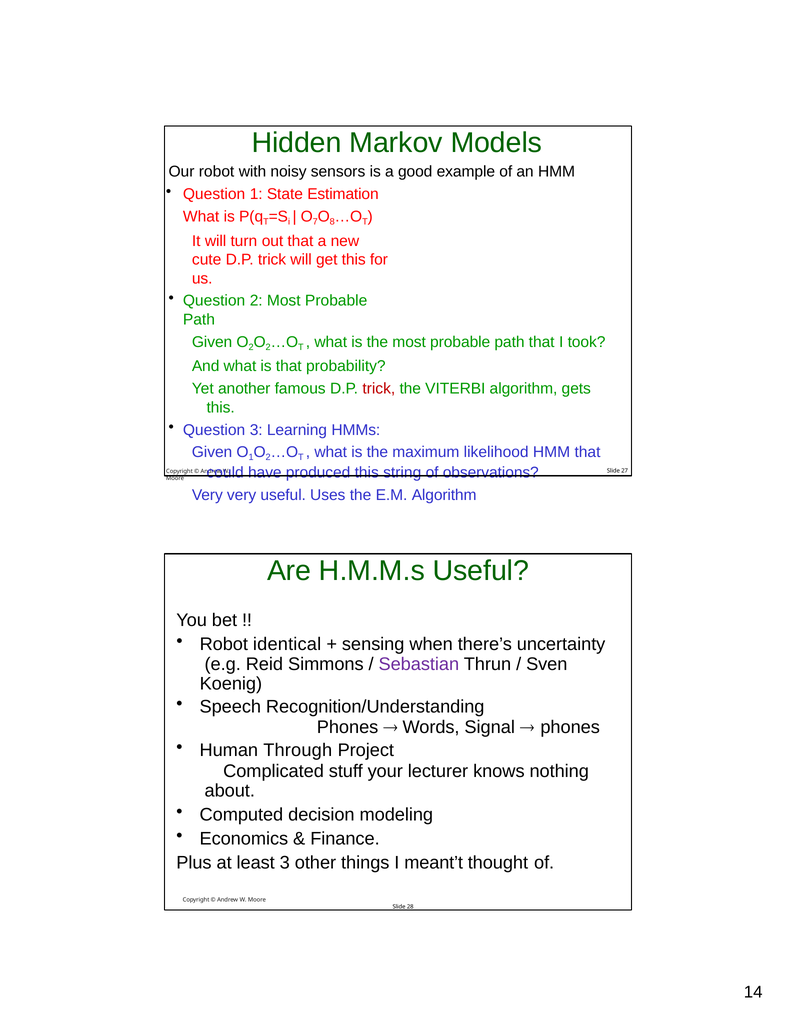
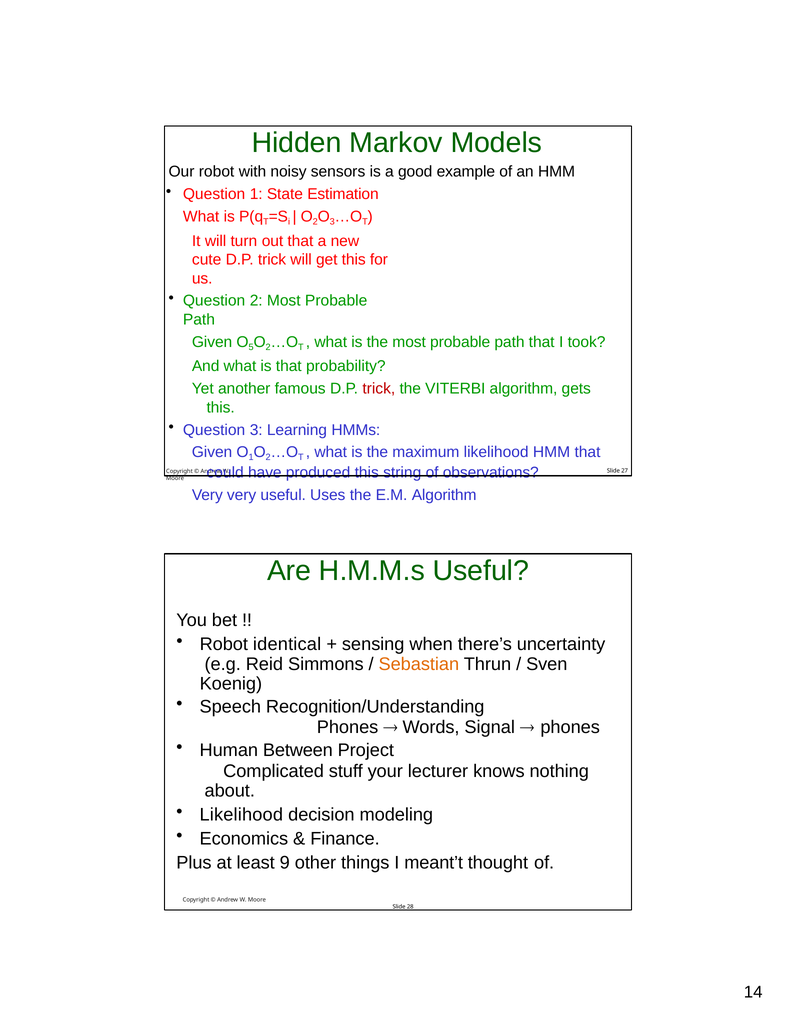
7: 7 -> 2 (315, 222)
8: 8 -> 3 (332, 222)
2: 2 -> 5 (251, 348)
Sebastian colour: purple -> orange (419, 664)
Through: Through -> Between (298, 750)
Computed: Computed -> Likelihood (241, 815)
least 3: 3 -> 9 (285, 863)
